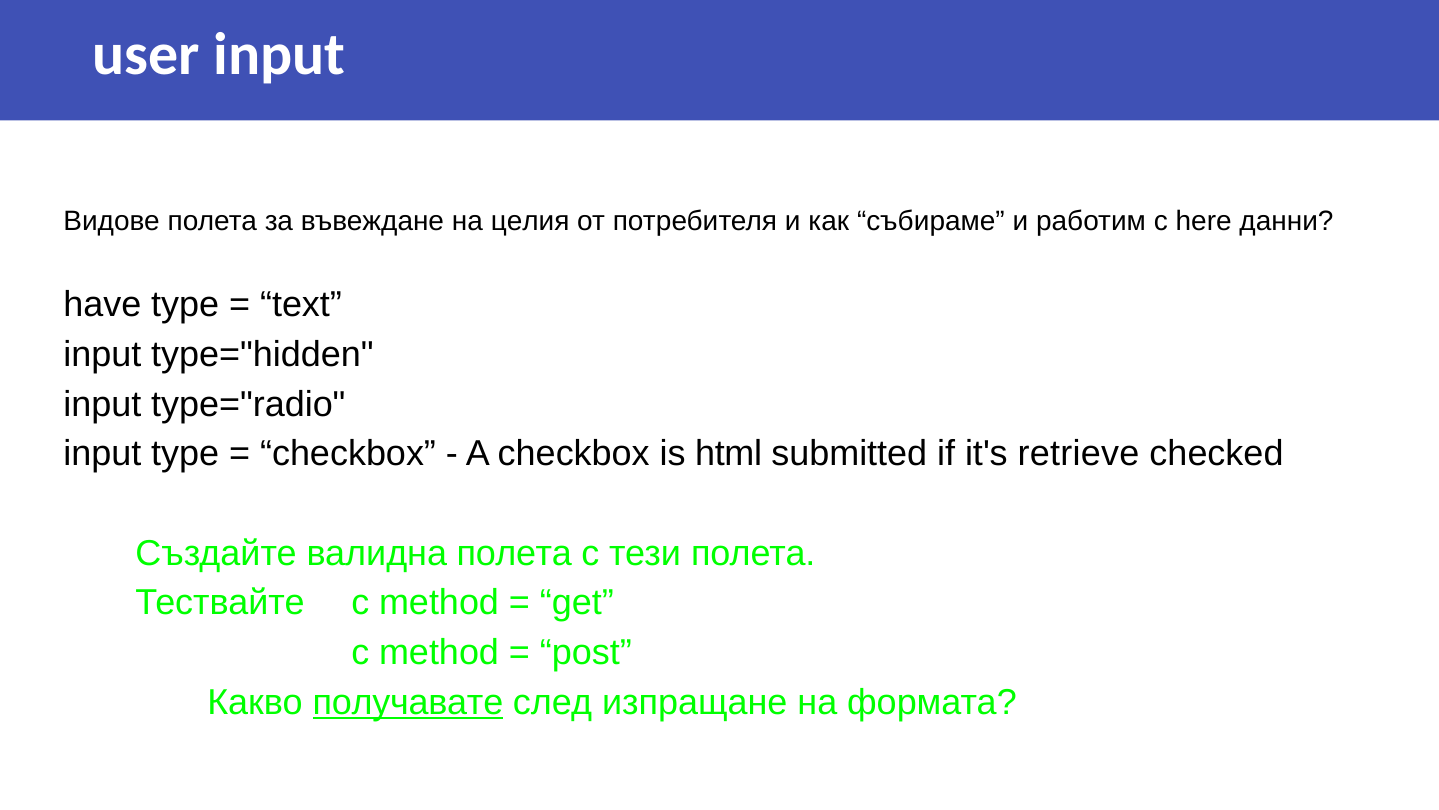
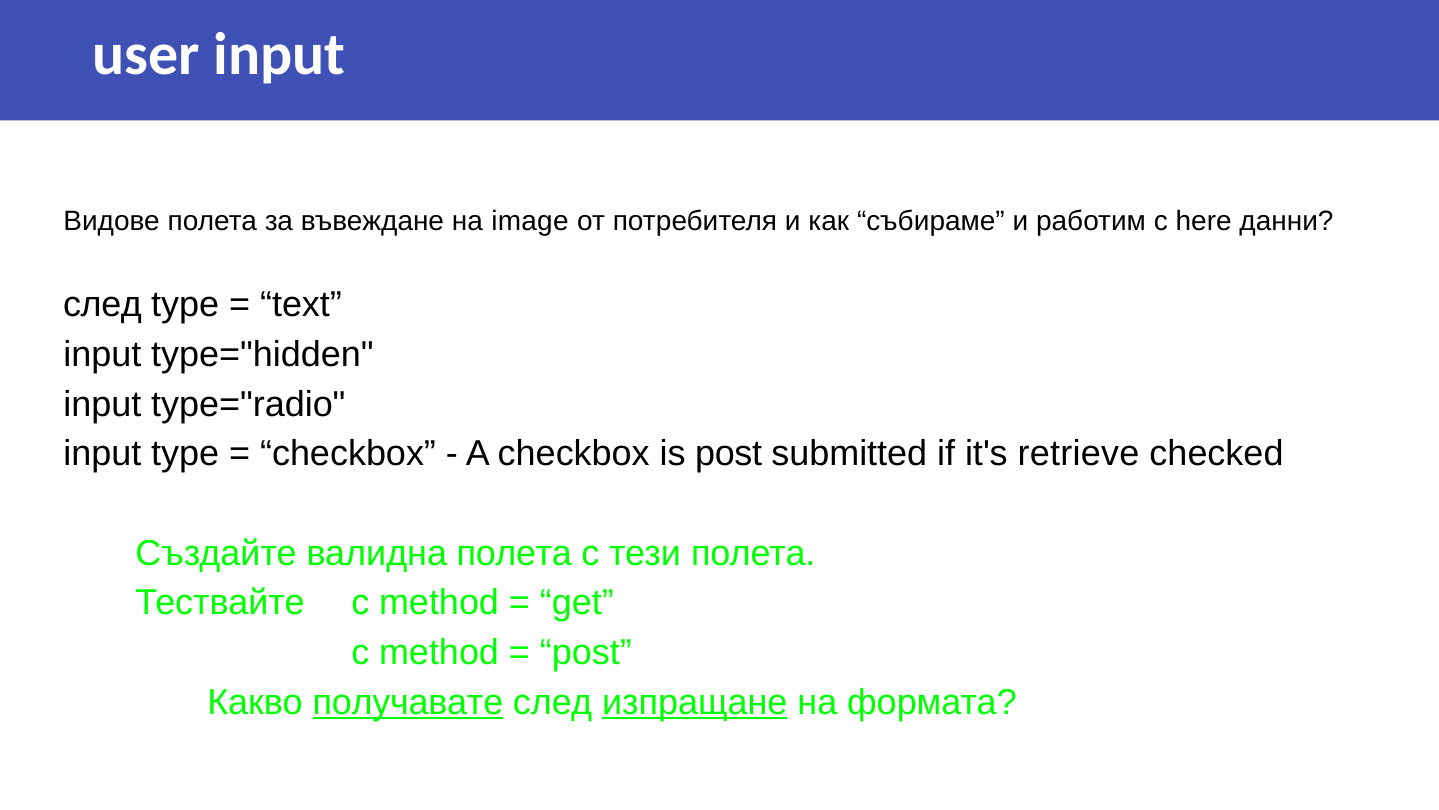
целия: целия -> image (530, 221)
have: have -> след (103, 305)
is html: html -> post (729, 454)
изпращане underline: none -> present (695, 702)
